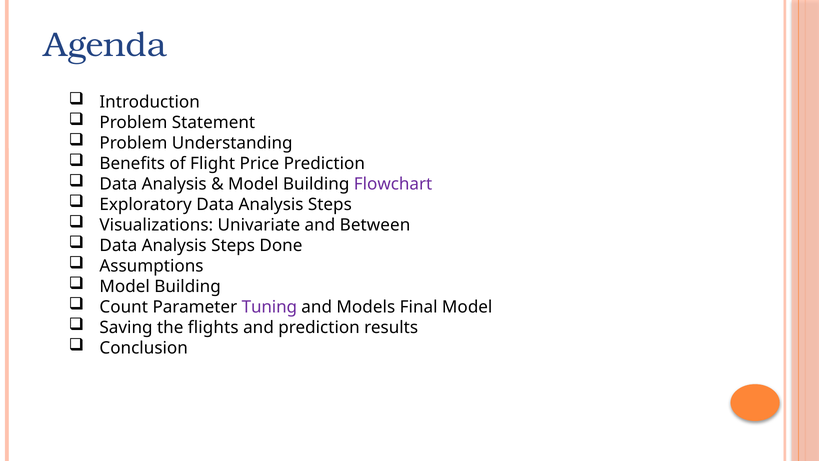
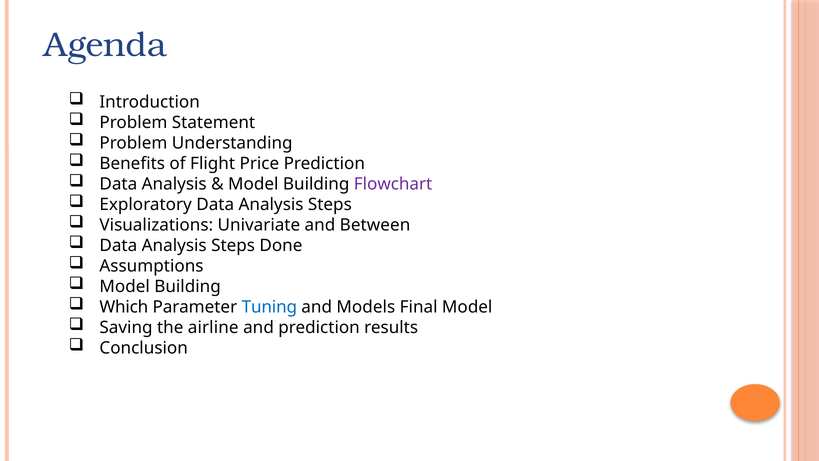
Count: Count -> Which (124, 307)
Tuning colour: purple -> blue (269, 307)
flights: flights -> airline (213, 327)
